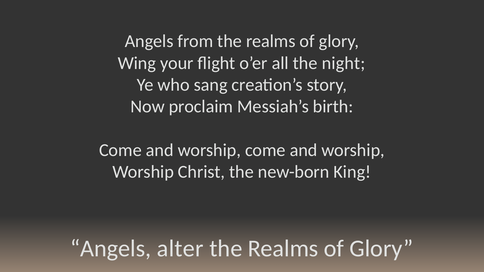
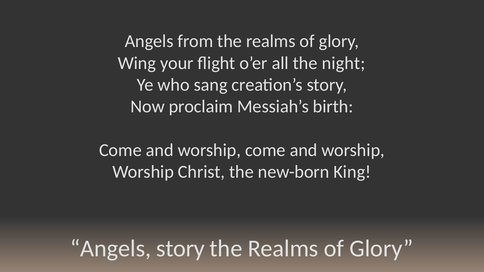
Angels alter: alter -> story (181, 249)
